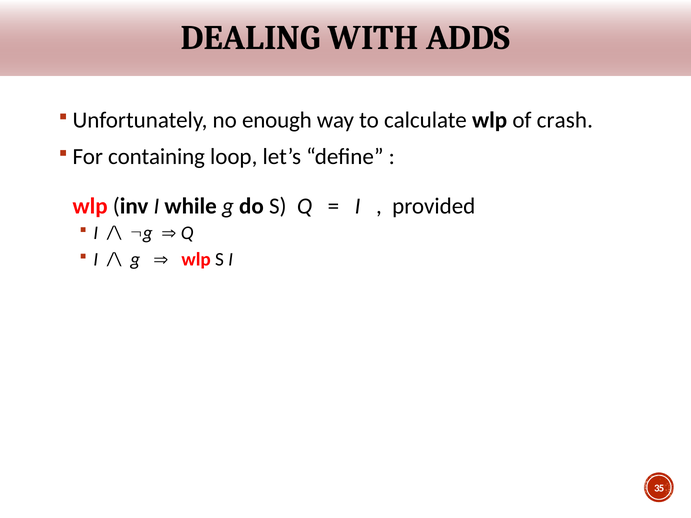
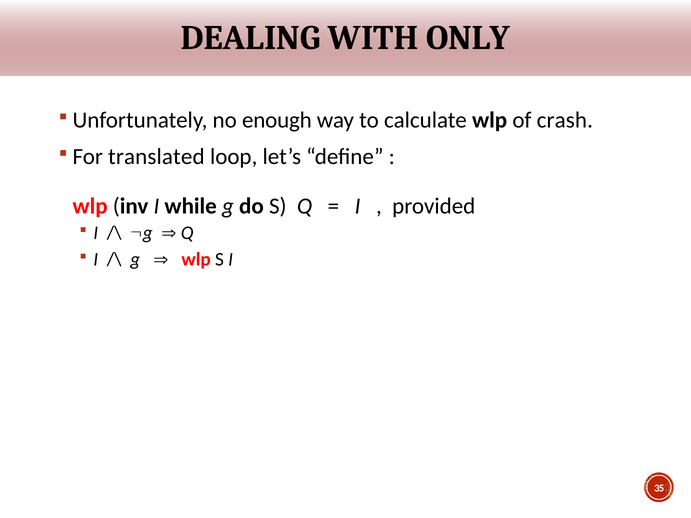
ADDS: ADDS -> ONLY (468, 38)
containing: containing -> translated (156, 157)
